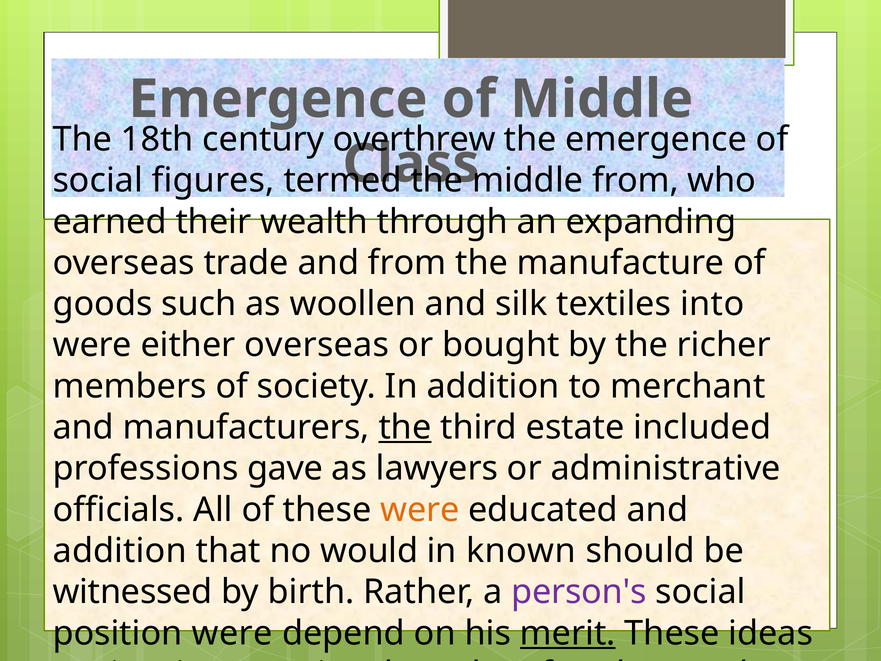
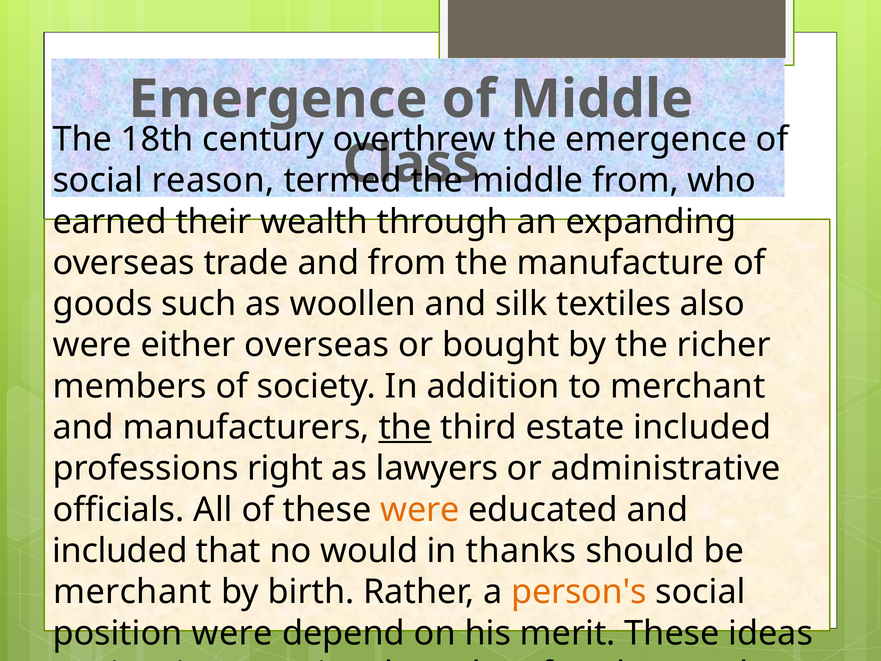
figures: figures -> reason (213, 180)
into: into -> also (712, 304)
gave: gave -> right (285, 468)
addition: addition -> included (120, 551)
known: known -> thanks (521, 551)
witnessed: witnessed -> merchant (132, 592)
person's colour: purple -> orange (579, 592)
merit underline: present -> none (568, 633)
